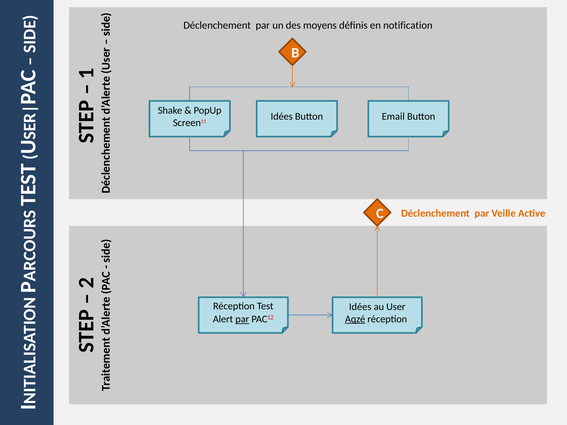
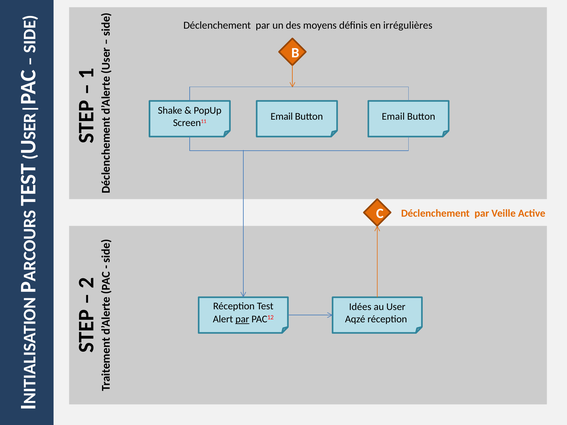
notification: notification -> irrégulières (408, 25)
Idées: Idées -> Email (282, 117)
Aqzé underline: present -> none (355, 319)
